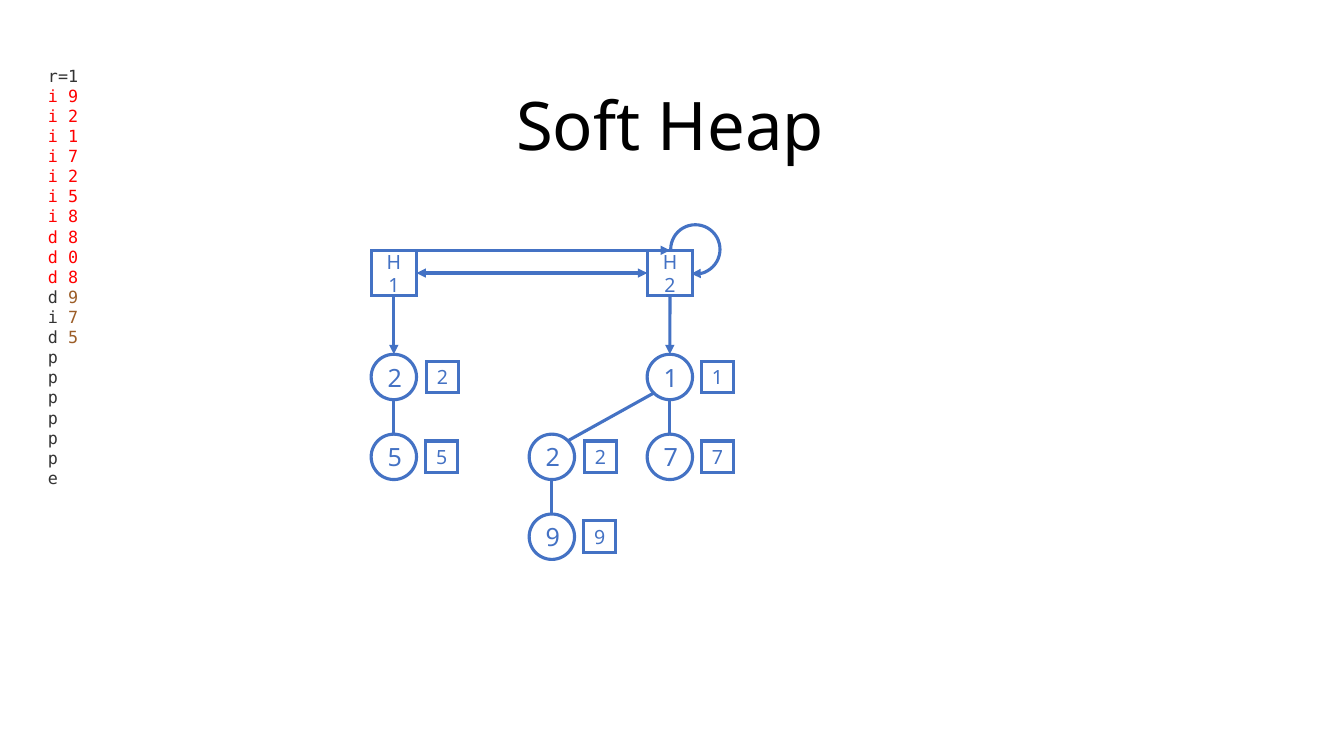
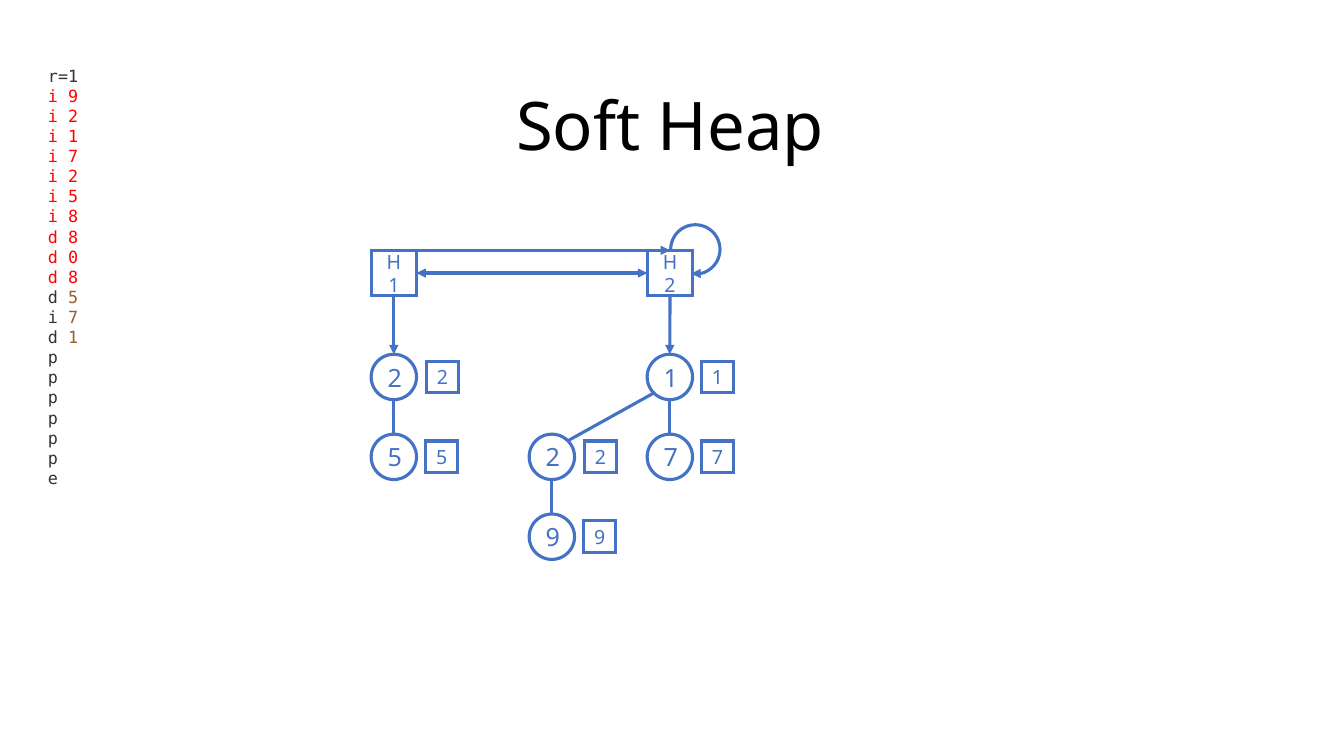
d 9: 9 -> 5 (73, 298)
d 5: 5 -> 1 (73, 338)
